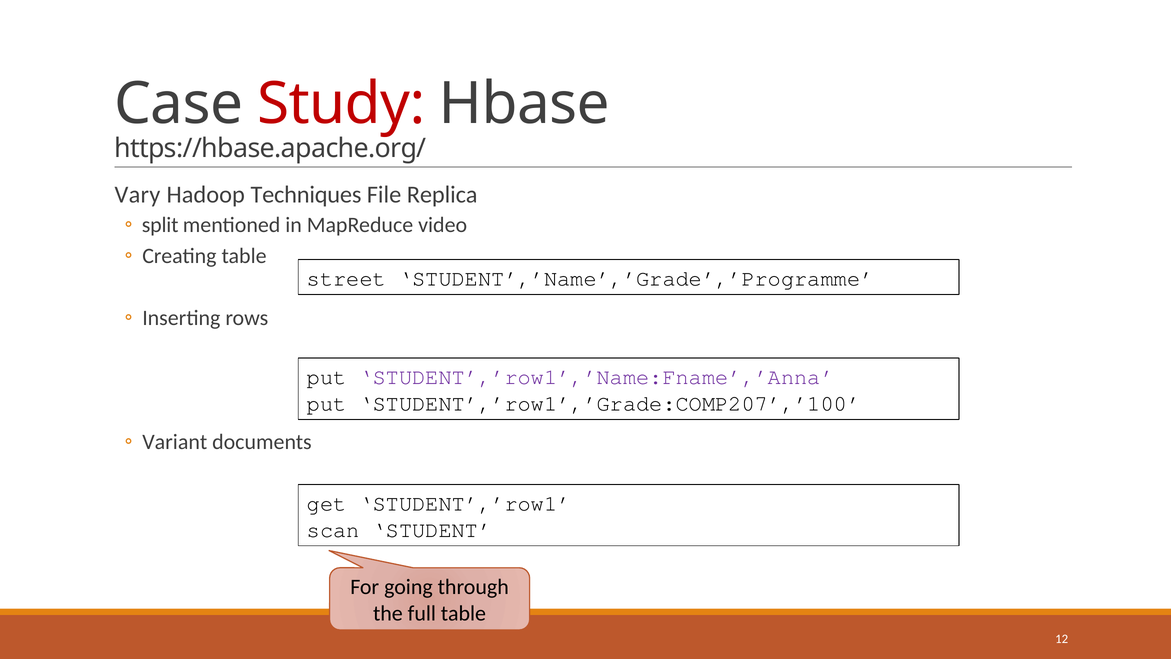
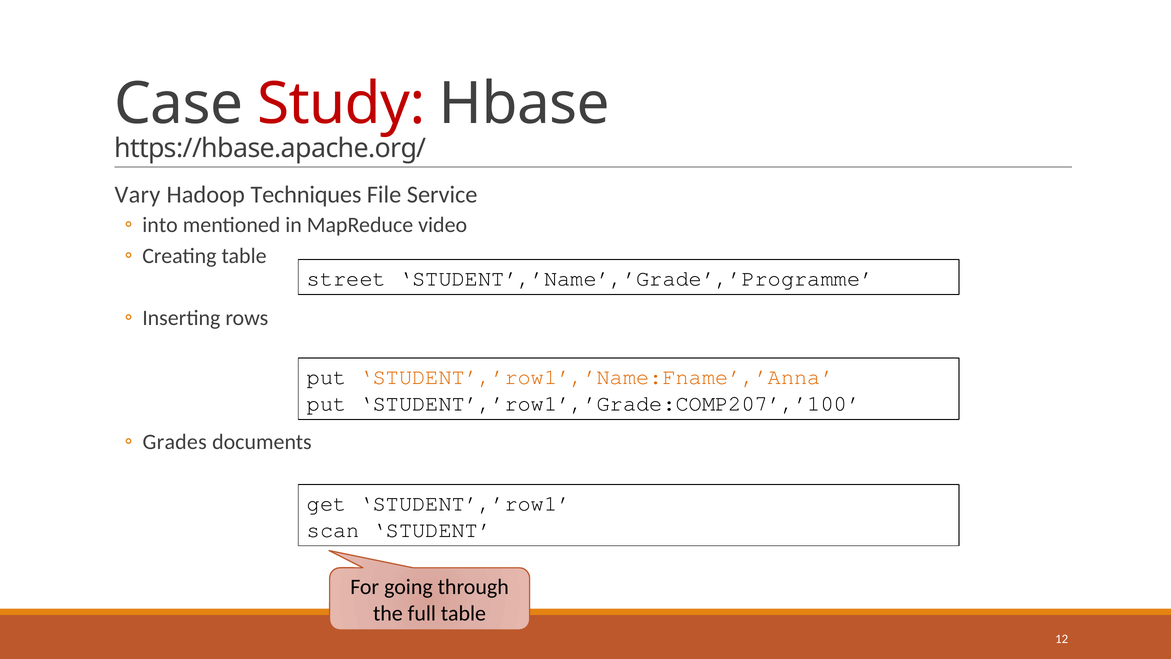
Replica: Replica -> Service (442, 195)
split: split -> into (160, 225)
STUDENT’,’row1’,’Name:Fname’,’Anna colour: purple -> orange (597, 377)
Variant: Variant -> Grades (175, 442)
